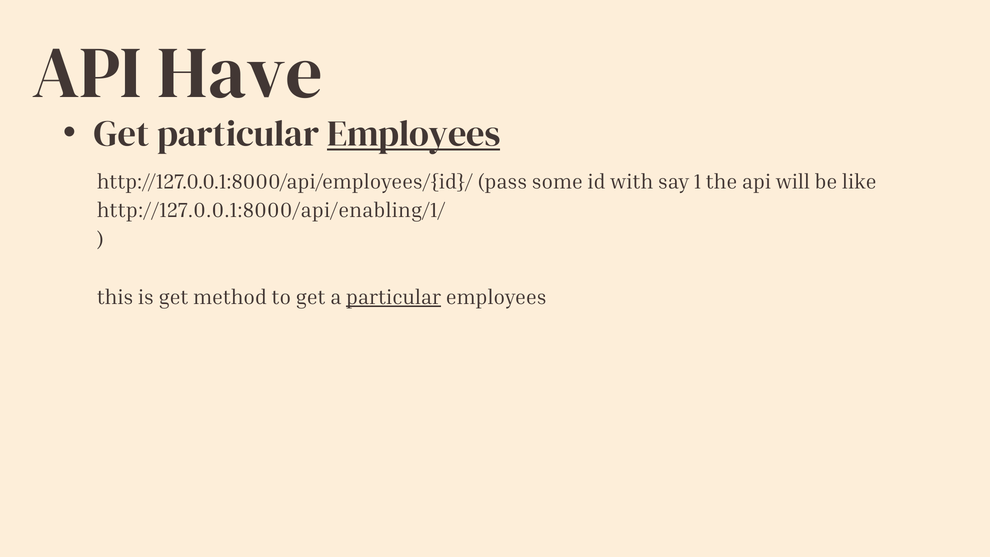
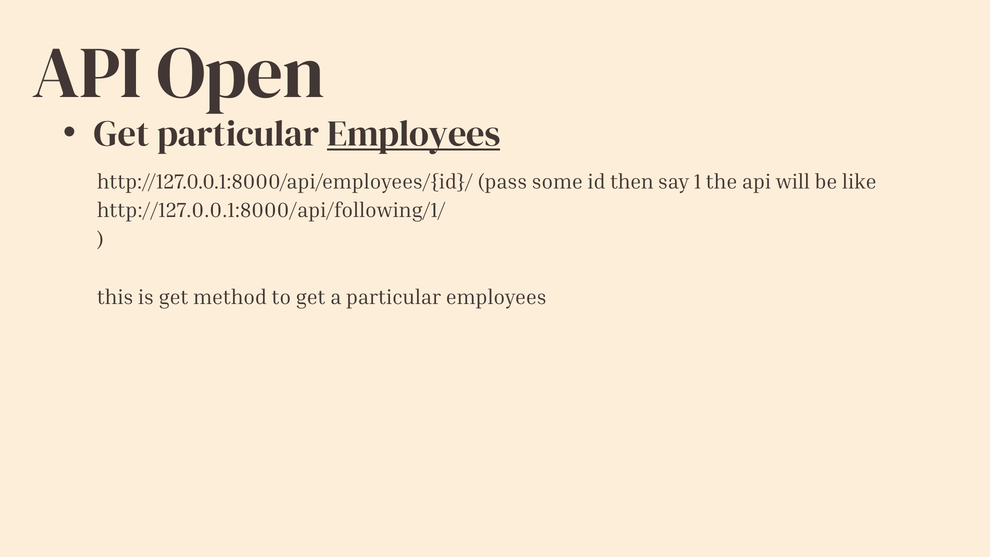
Have: Have -> Open (241, 73)
with: with -> then (632, 182)
http://127.0.0.1:8000/api/enabling/1/: http://127.0.0.1:8000/api/enabling/1/ -> http://127.0.0.1:8000/api/following/1/ (271, 211)
particular underline: present -> none (394, 297)
